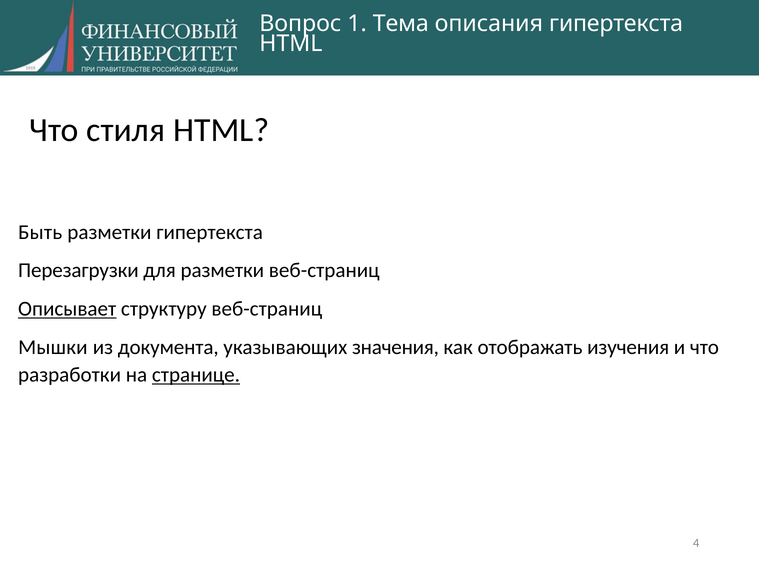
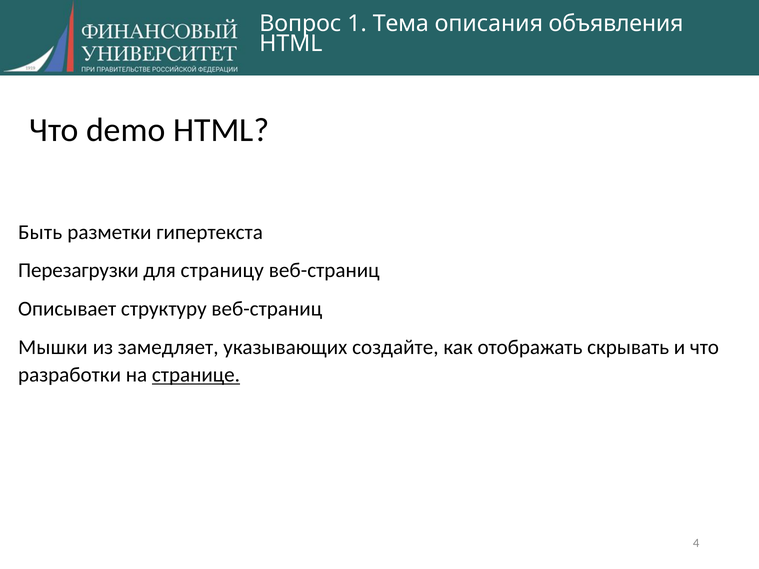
описания гипертекста: гипертекста -> объявления (616, 24)
стиля: стиля -> demo (126, 130)
для разметки: разметки -> страницу (222, 271)
Описывает underline: present -> none (67, 309)
документа: документа -> замедляет (168, 347)
значения: значения -> создайте (395, 347)
изучения: изучения -> скрывать (628, 347)
